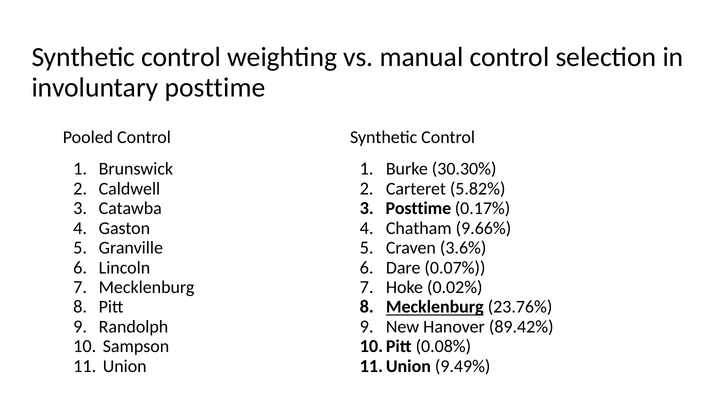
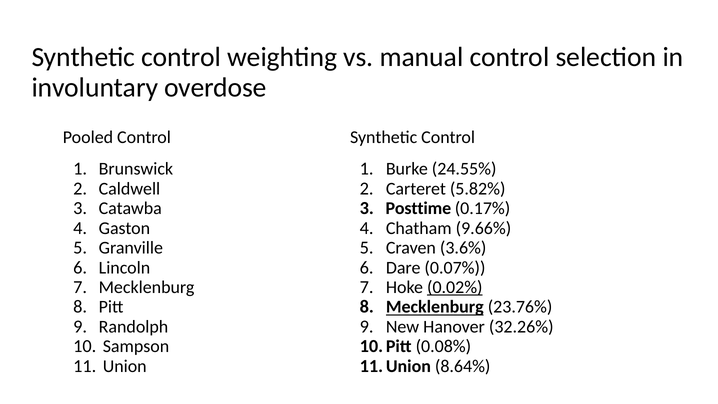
involuntary posttime: posttime -> overdose (215, 88)
30.30%: 30.30% -> 24.55% (464, 169)
0.02% underline: none -> present (455, 287)
89.42%: 89.42% -> 32.26% (521, 327)
9.49%: 9.49% -> 8.64% (463, 366)
